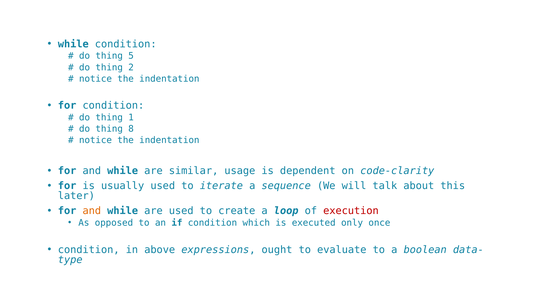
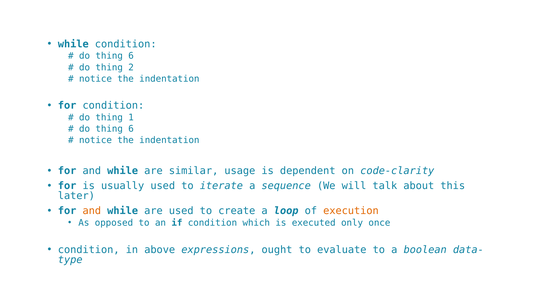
5: 5 -> 6 (131, 56)
8: 8 -> 6 (131, 129)
execution colour: red -> orange (351, 211)
